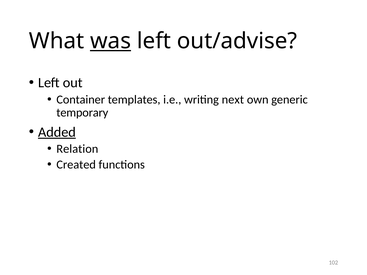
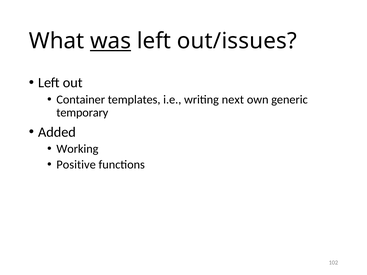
out/advise: out/advise -> out/issues (237, 41)
Added underline: present -> none (57, 132)
Relation: Relation -> Working (77, 149)
Created: Created -> Positive (76, 165)
